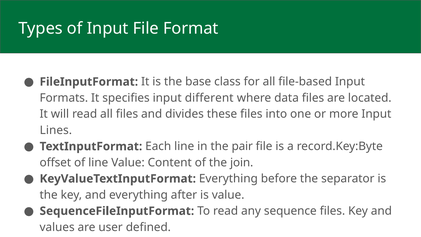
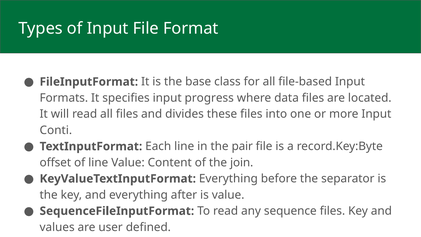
different: different -> progress (209, 98)
Lines: Lines -> Conti (56, 130)
